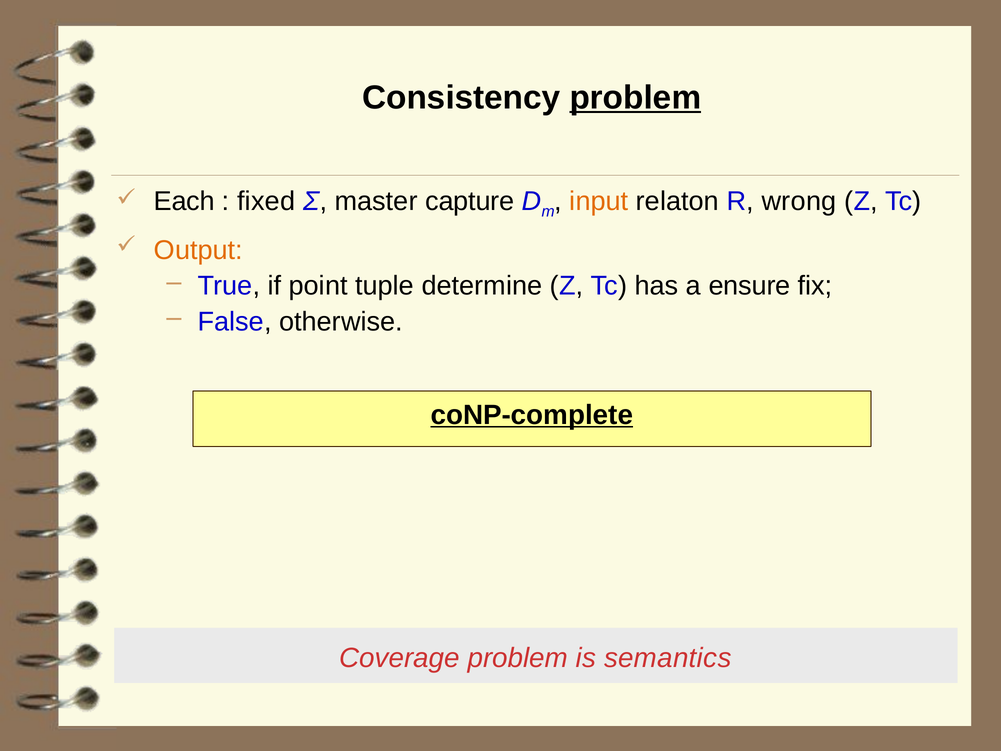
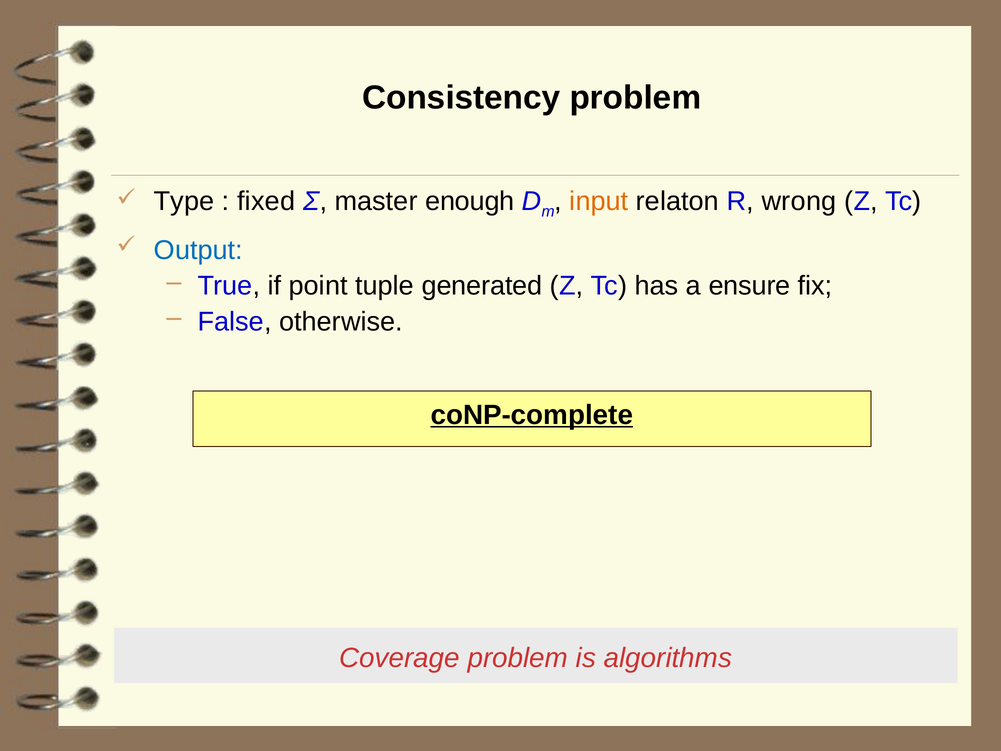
problem underline: present -> none (635, 98)
Each: Each -> Type (184, 201)
capture: capture -> enough (470, 201)
Output colour: orange -> blue (198, 250)
determine: determine -> generated (482, 286)
semantics: semantics -> algorithms (668, 658)
